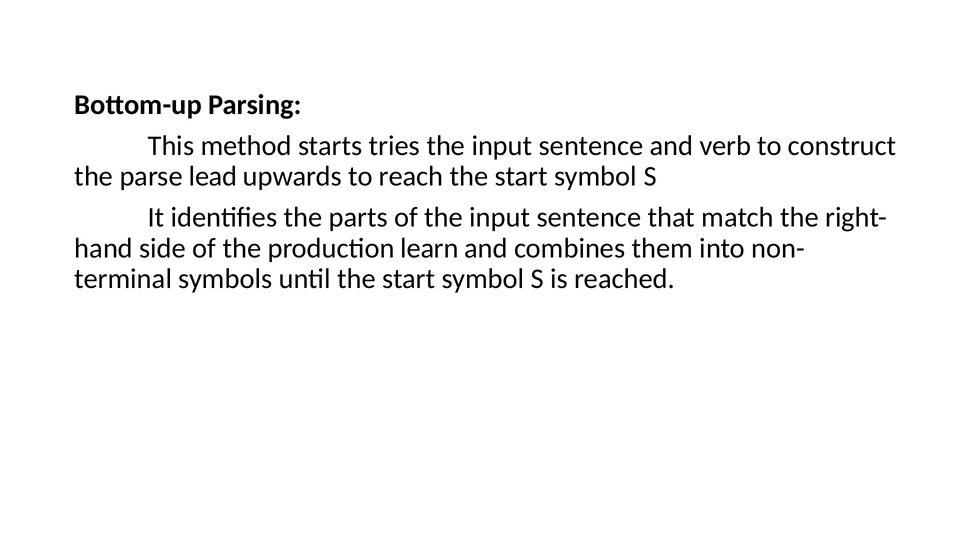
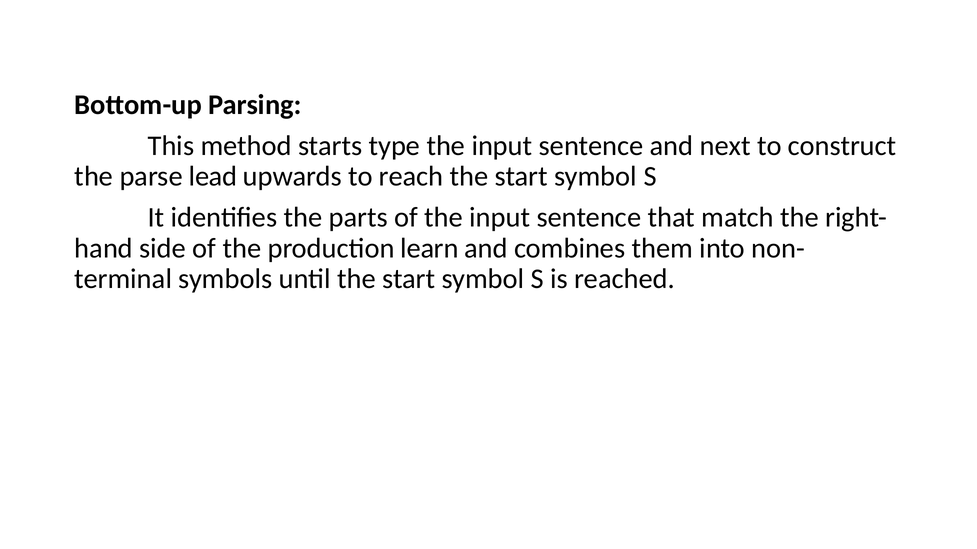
tries: tries -> type (394, 146)
verb: verb -> next (725, 146)
